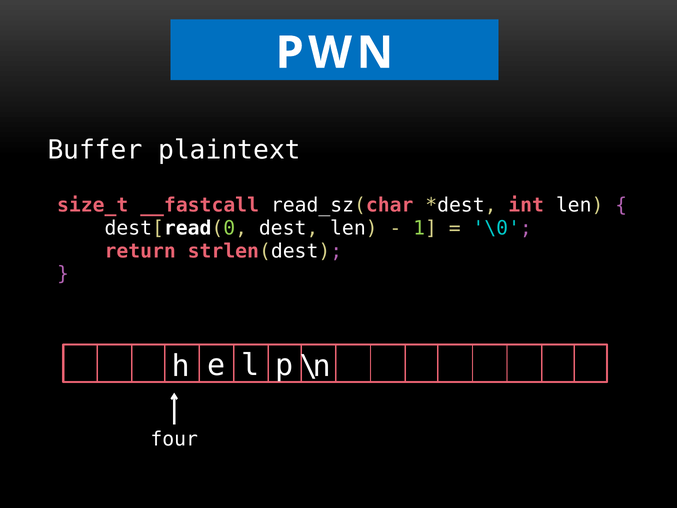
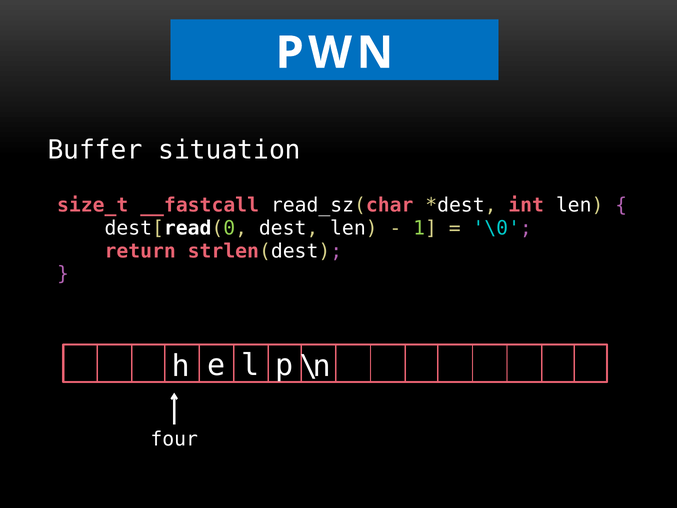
plaintext: plaintext -> situation (229, 150)
